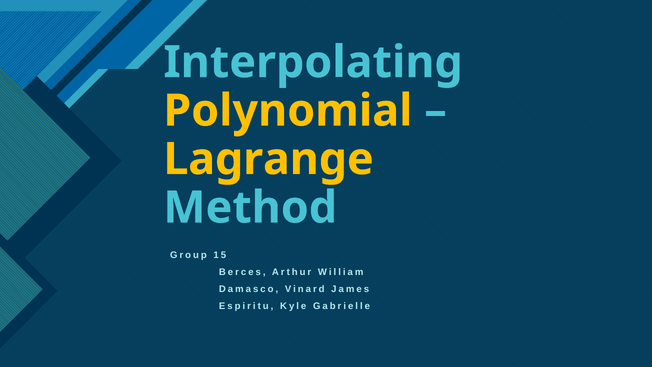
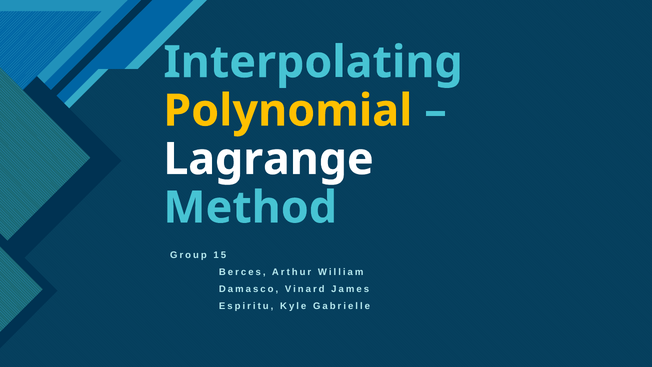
Lagrange colour: yellow -> white (269, 159)
